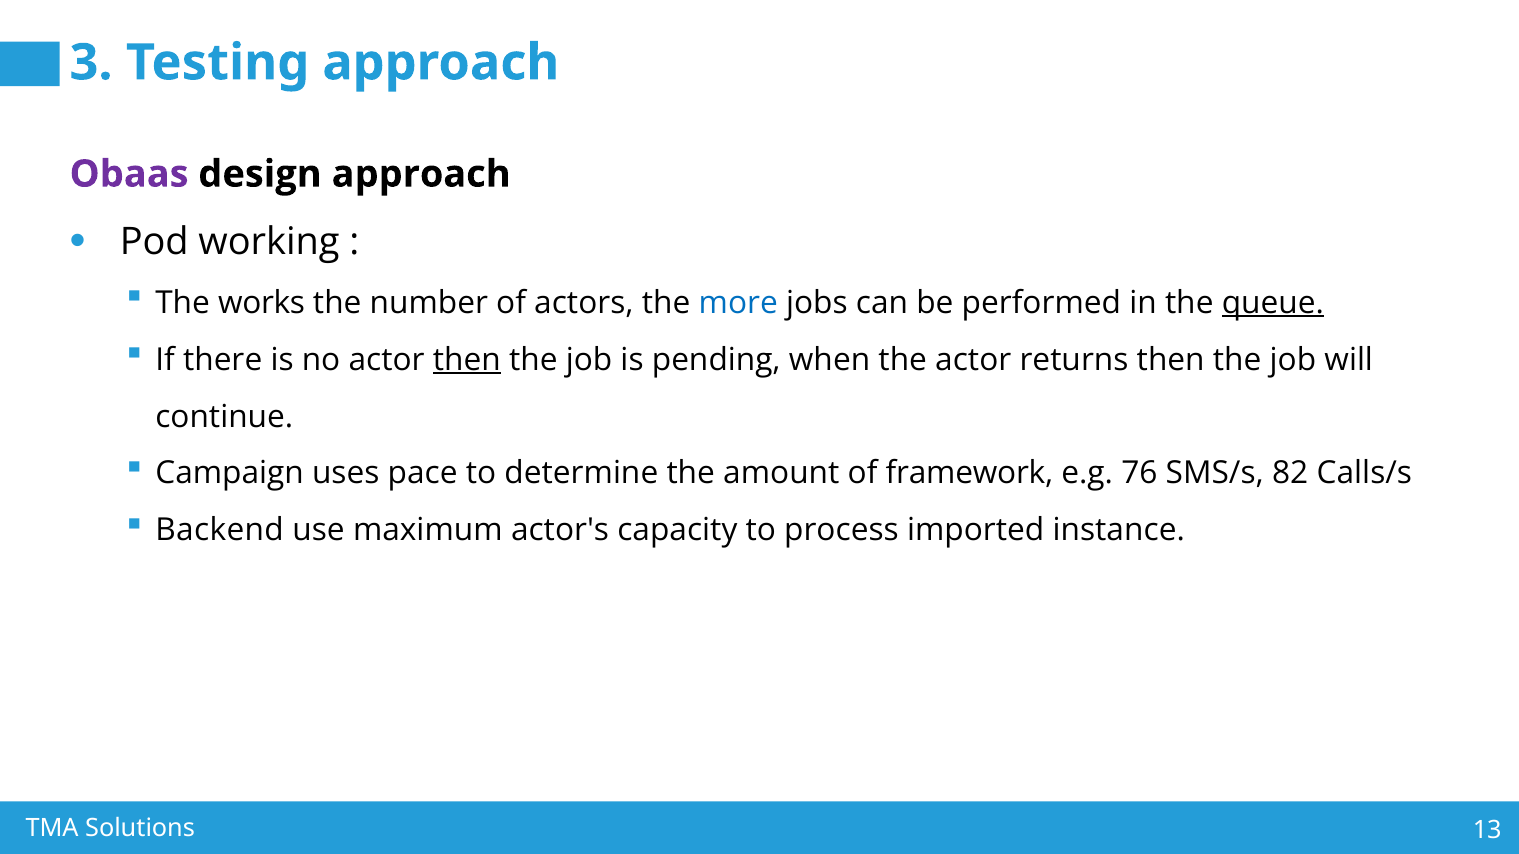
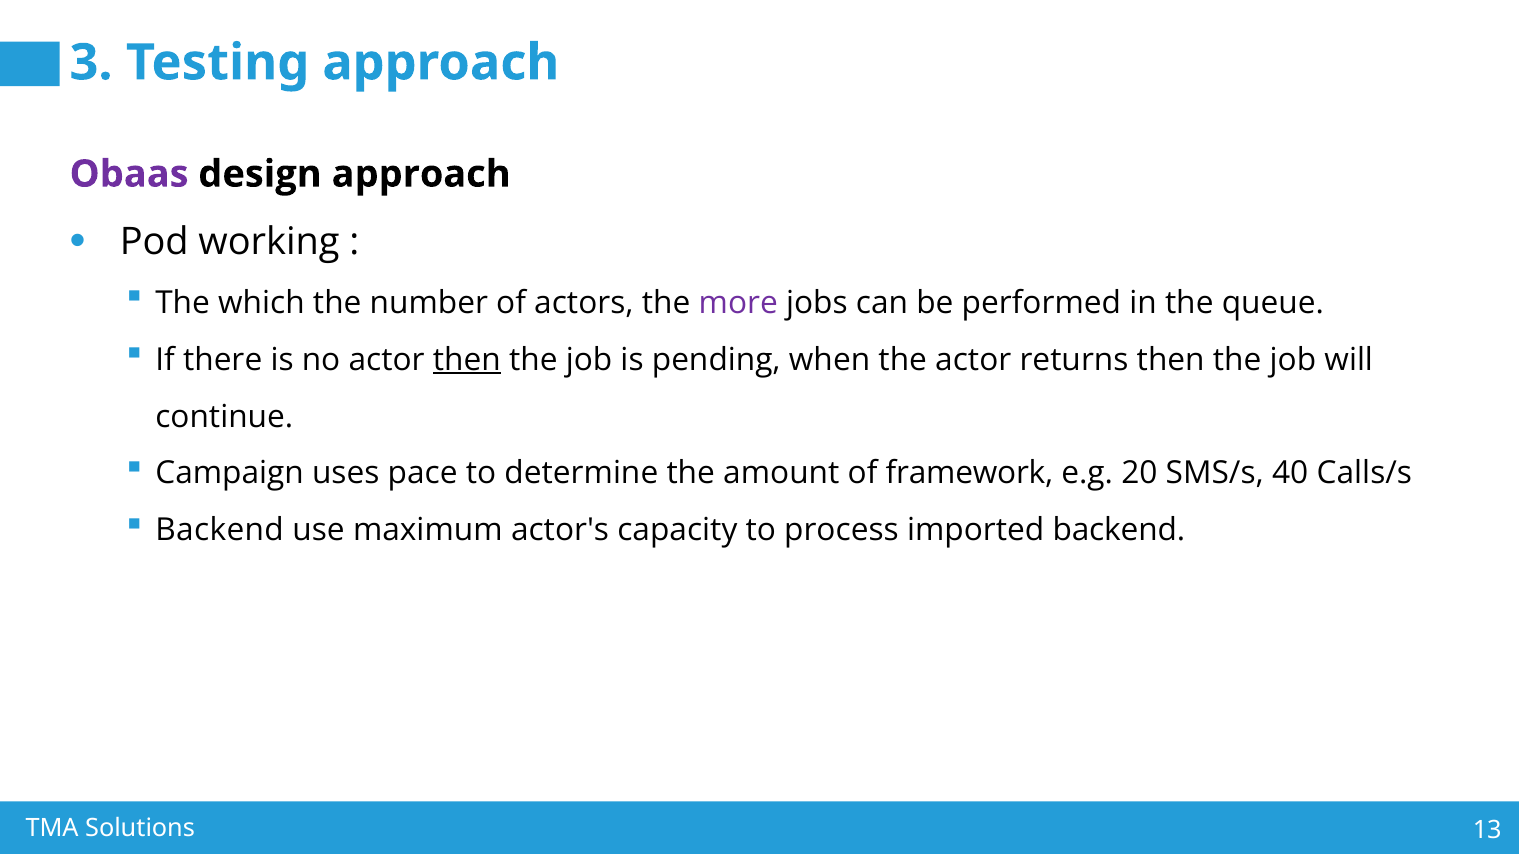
works: works -> which (261, 303)
more colour: blue -> purple (738, 303)
queue underline: present -> none (1273, 303)
76: 76 -> 20 (1139, 474)
82: 82 -> 40 (1290, 474)
imported instance: instance -> backend (1119, 531)
